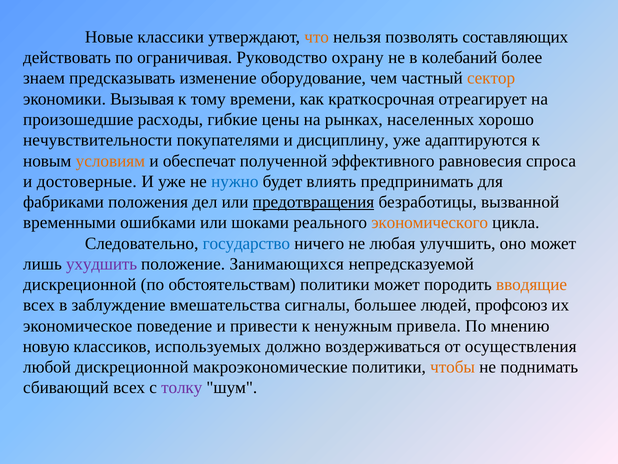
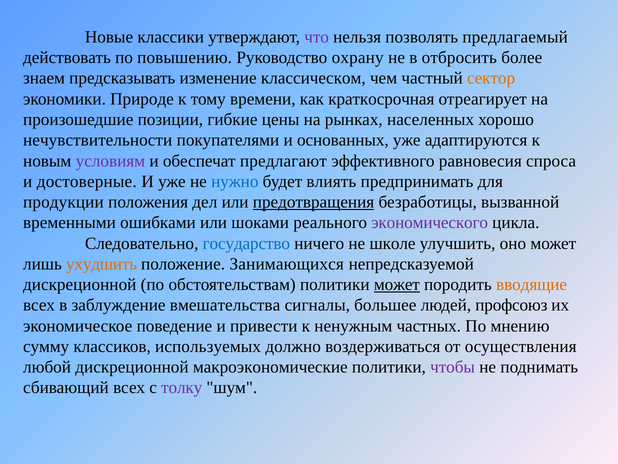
что colour: orange -> purple (317, 37)
составляющих: составляющих -> предлагаемый (515, 37)
ограничивая: ограничивая -> повышению (185, 58)
колебаний: колебаний -> отбросить (459, 58)
оборудование: оборудование -> классическом (313, 78)
Вызывая: Вызывая -> Природе (142, 99)
расходы: расходы -> позиции (170, 119)
дисциплину: дисциплину -> основанных (343, 140)
условиям colour: orange -> purple (110, 161)
полученной: полученной -> предлагают (283, 161)
фабриками: фабриками -> продукции (63, 202)
экономического colour: orange -> purple (430, 222)
любая: любая -> школе (393, 243)
ухудшить colour: purple -> orange (102, 264)
может underline: none -> present (397, 284)
привела: привела -> частных (429, 326)
новую: новую -> сумму (46, 346)
чтобы colour: orange -> purple (453, 367)
